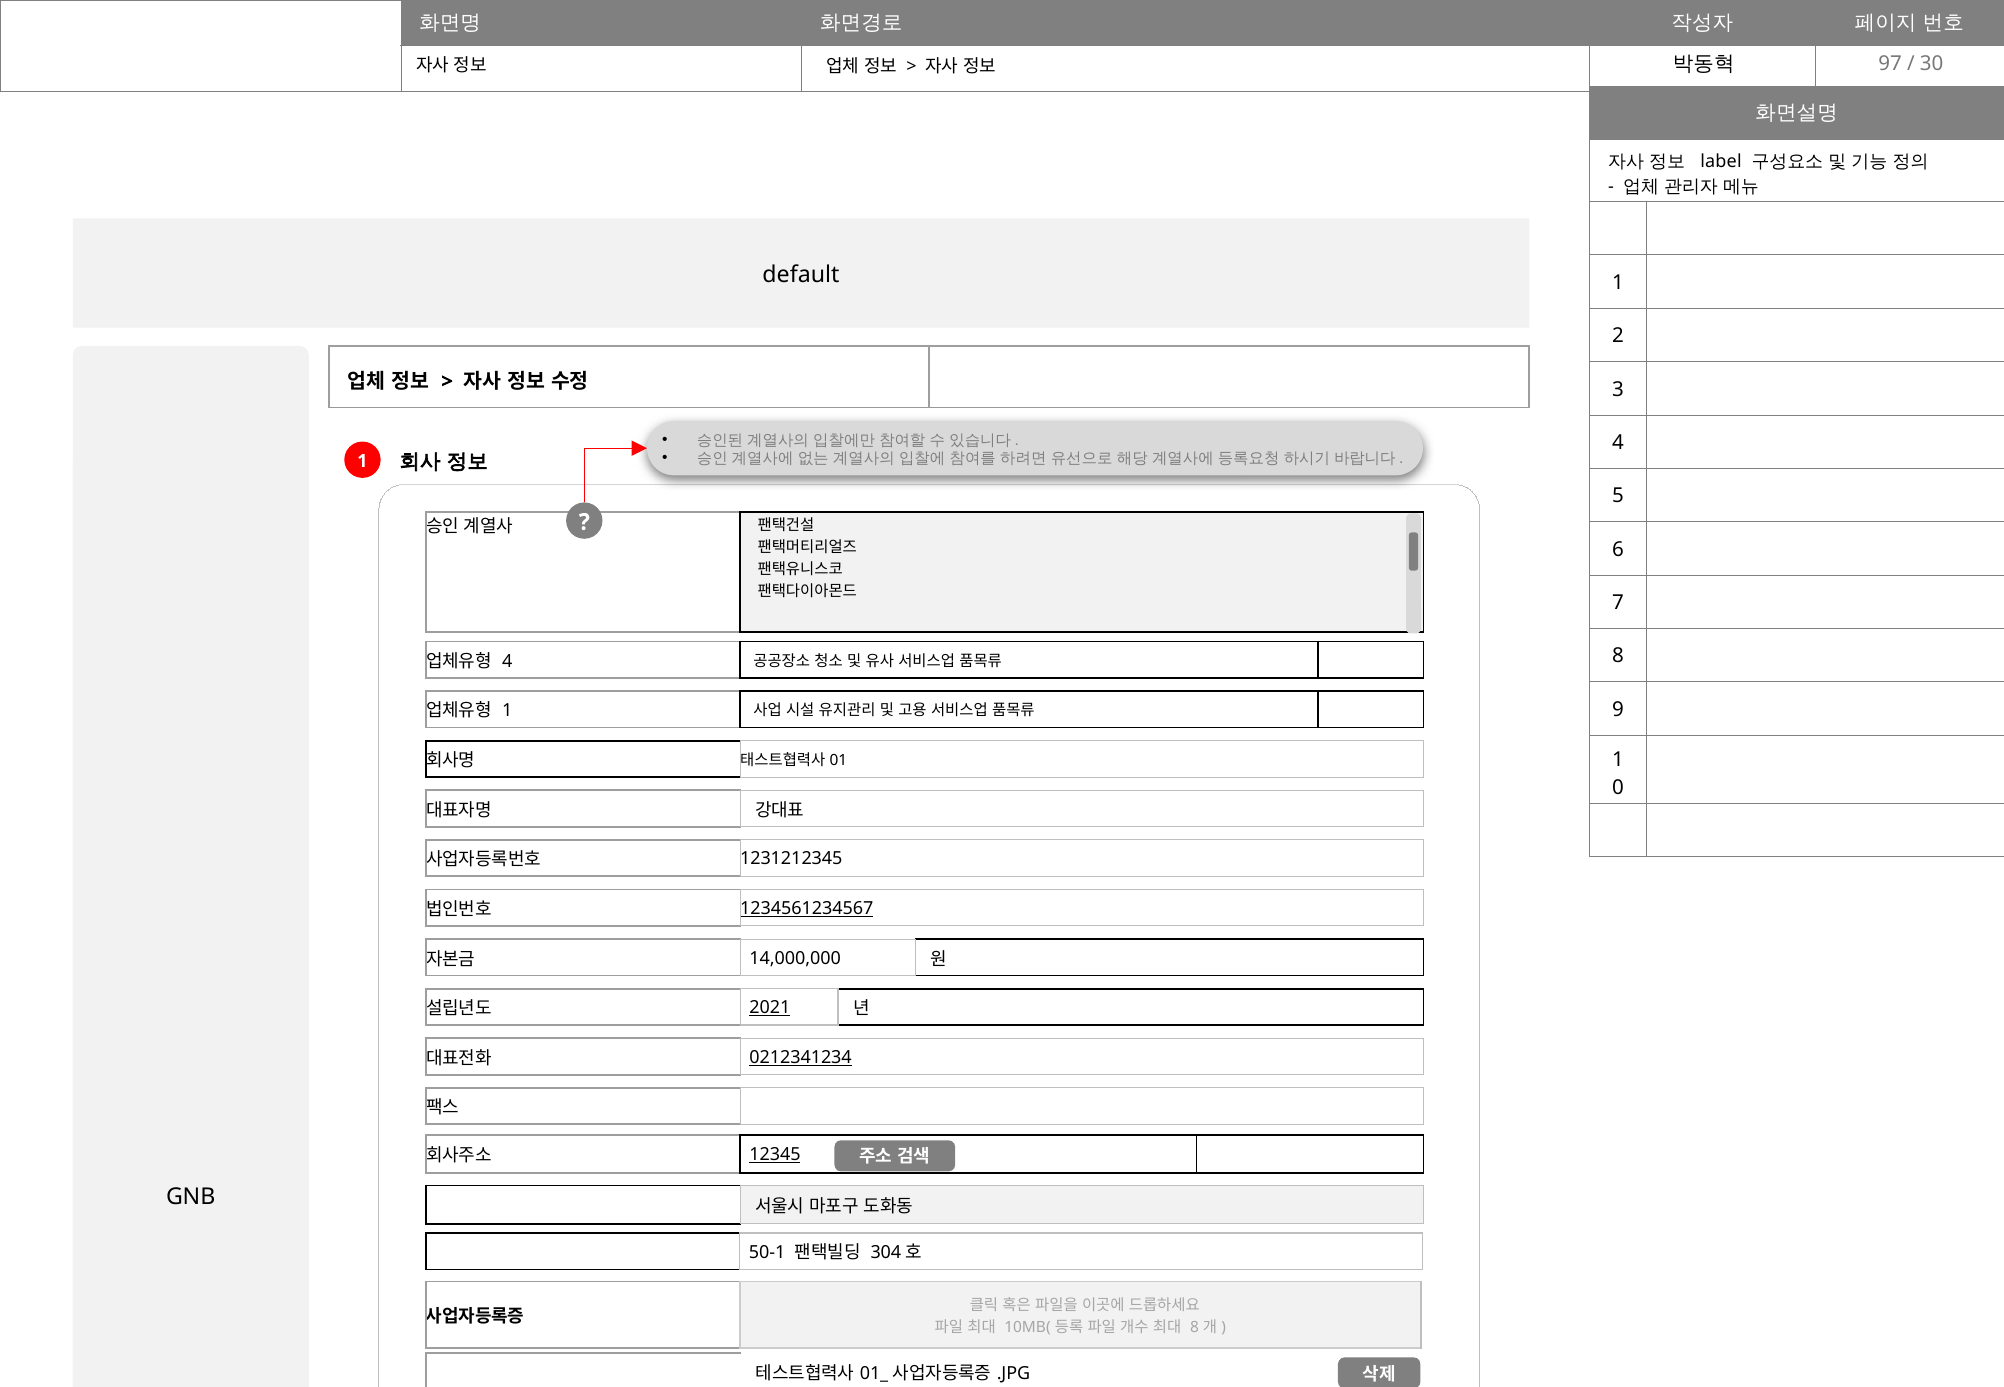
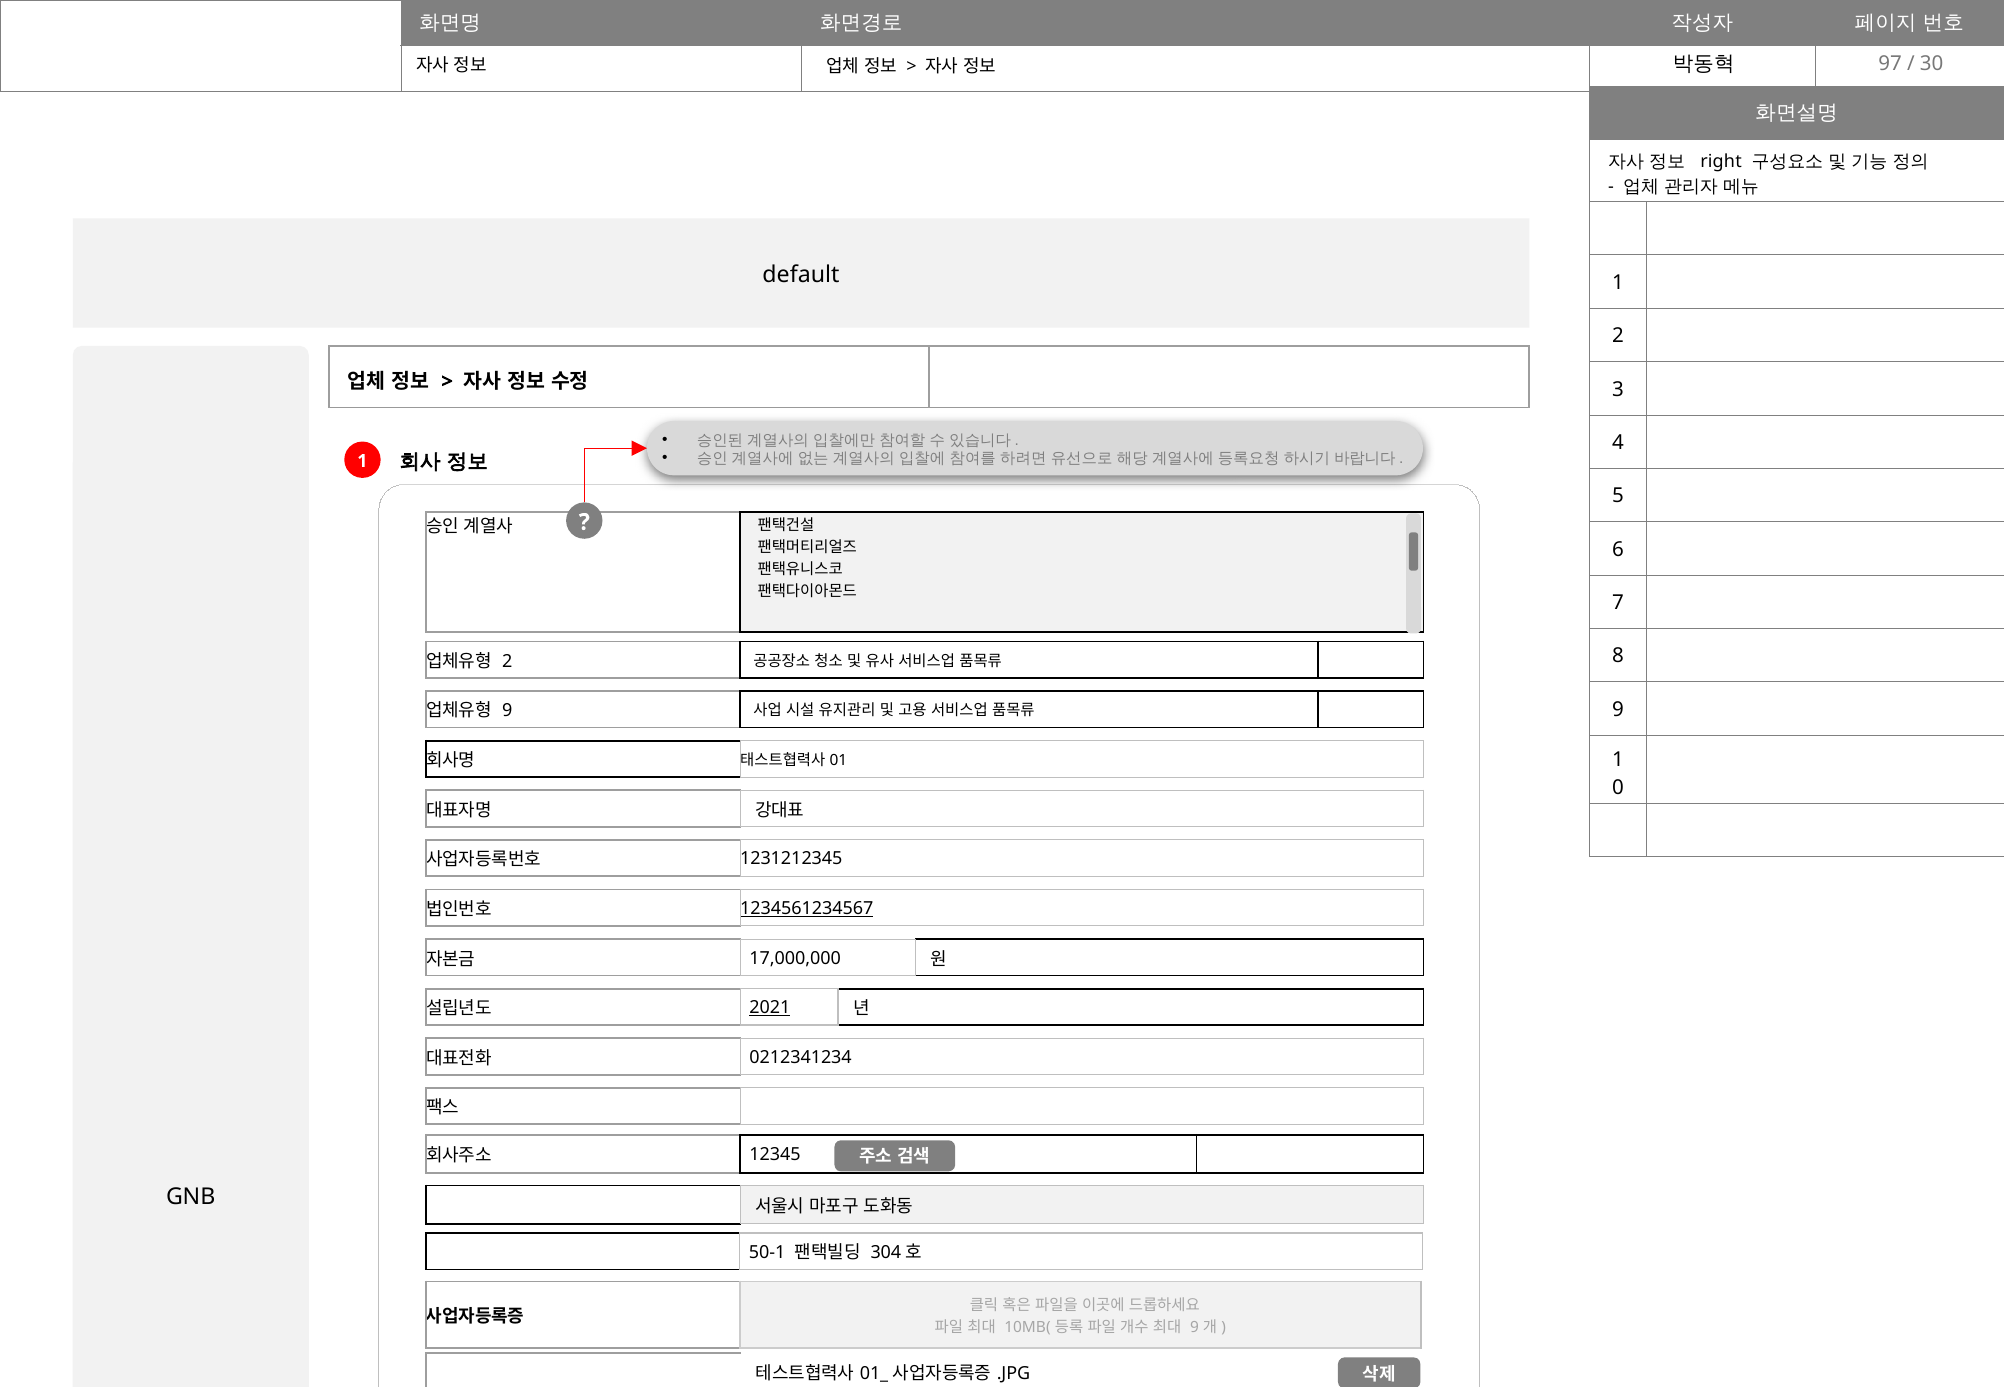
label: label -> right (1721, 162)
4: 4 -> 2 (507, 662)
1: 1 -> 9 (507, 711)
14,000,000: 14,000,000 -> 17,000,000 (795, 959)
0212341234 underline: present -> none (801, 1058)
12345 underline: present -> none (775, 1155)
8: 8 -> 9 (1194, 1328)
